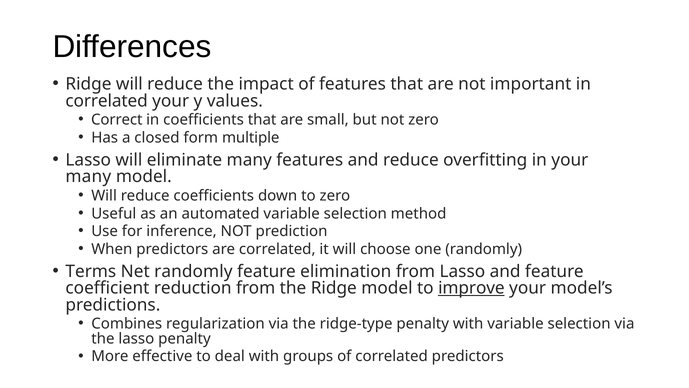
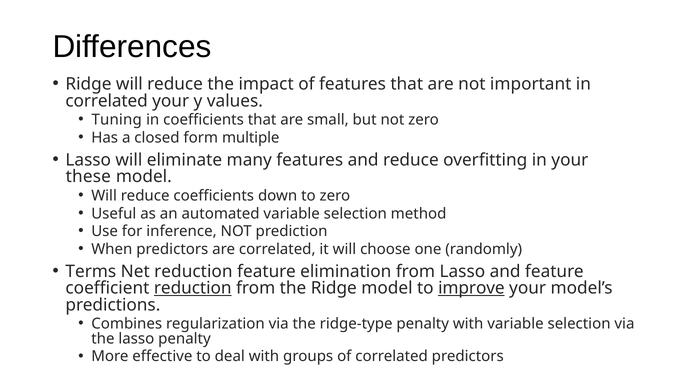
Correct: Correct -> Tuning (117, 120)
many: many -> these (88, 176)
Net randomly: randomly -> reduction (193, 271)
reduction underline: none -> present (193, 288)
